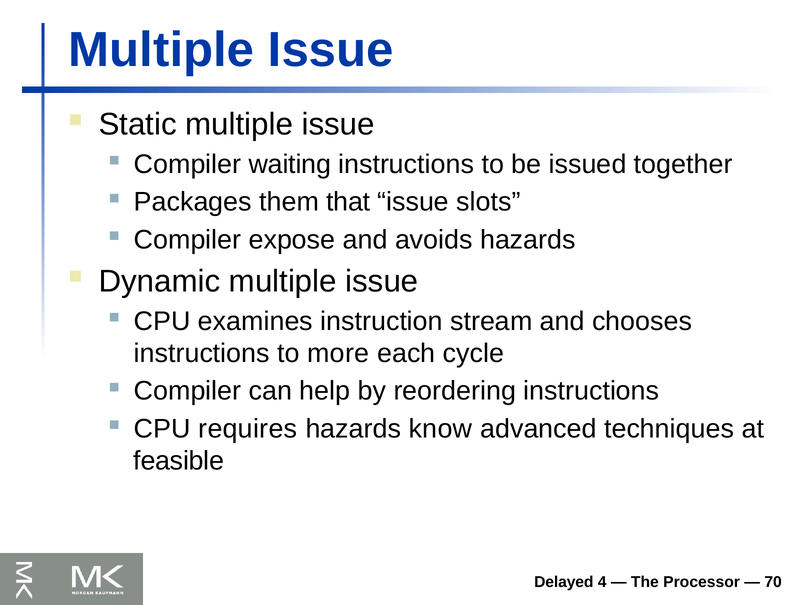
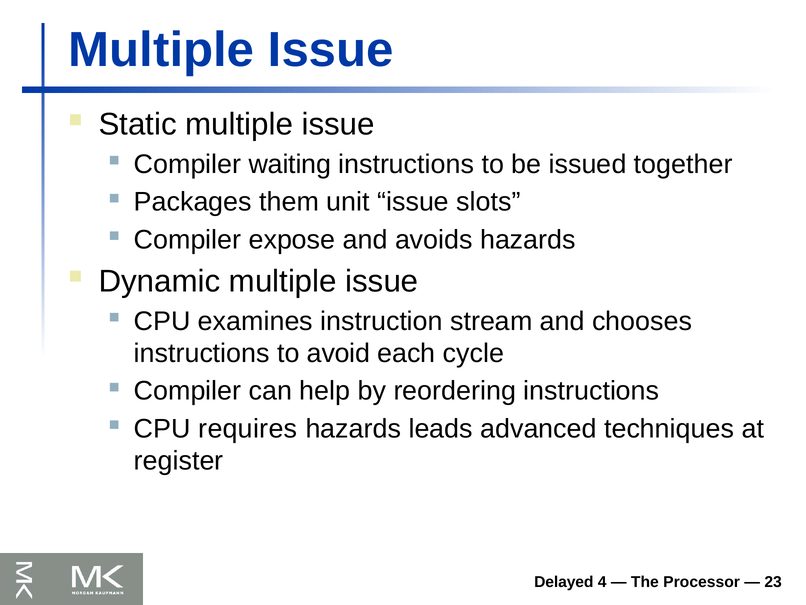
that: that -> unit (348, 202)
more: more -> avoid (339, 353)
know: know -> leads (441, 428)
feasible: feasible -> register (179, 461)
70: 70 -> 23 (773, 582)
